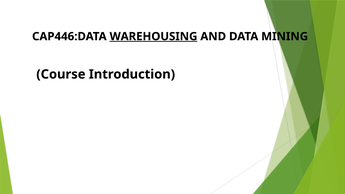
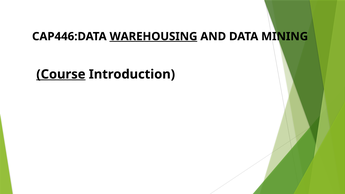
Course underline: none -> present (61, 74)
